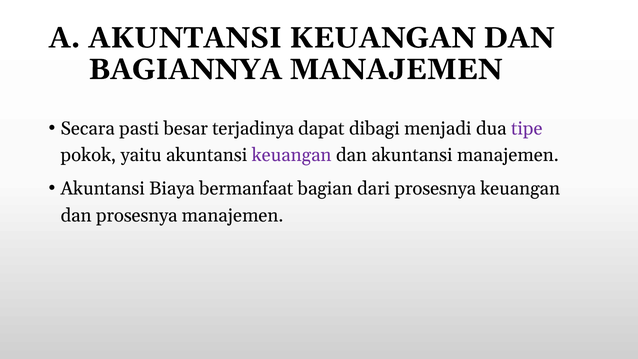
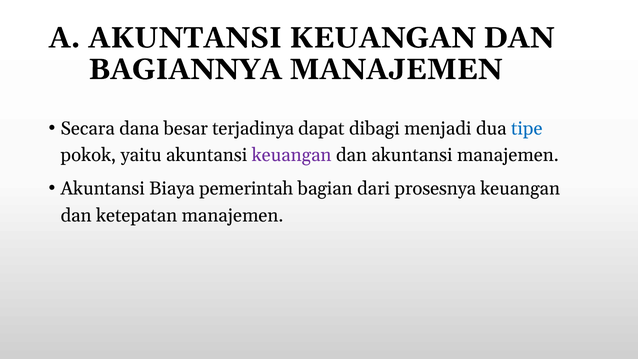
pasti: pasti -> dana (139, 128)
tipe colour: purple -> blue (527, 128)
bermanfaat: bermanfaat -> pemerintah (246, 189)
dan prosesnya: prosesnya -> ketepatan (137, 215)
